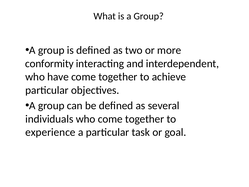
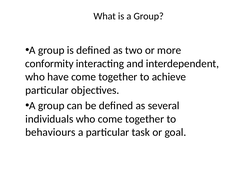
experience: experience -> behaviours (50, 132)
